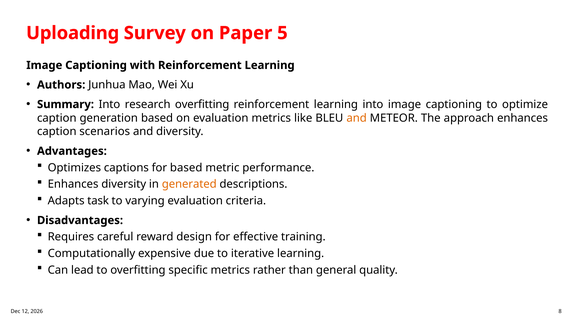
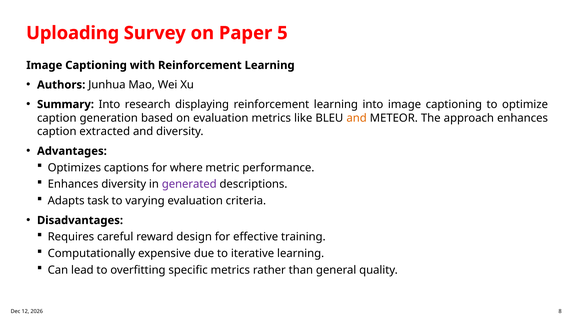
research overfitting: overfitting -> displaying (202, 104)
scenarios: scenarios -> extracted (105, 131)
for based: based -> where (186, 168)
generated colour: orange -> purple (189, 184)
